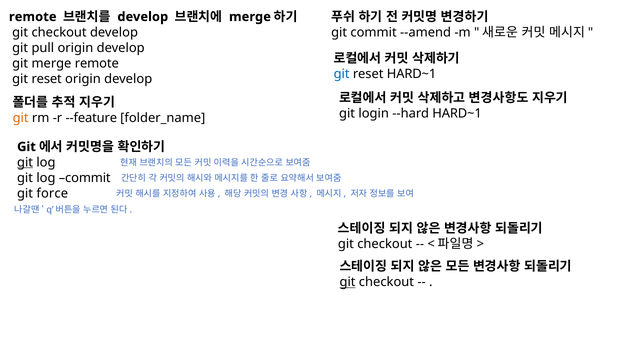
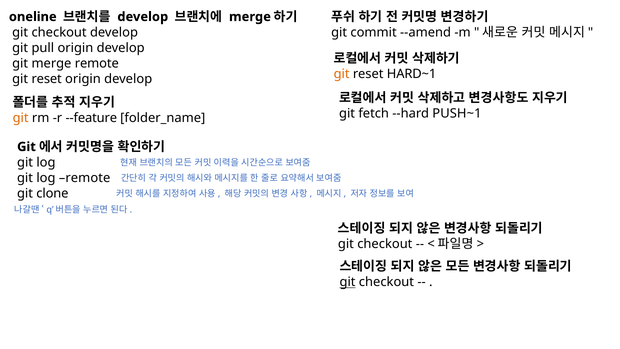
remote: remote -> oneline (33, 17)
git colour: blue -> orange (342, 74)
login: login -> fetch (374, 113)
--hard HARD~1: HARD~1 -> PUSH~1 (457, 113)
git underline: present -> none (25, 162)
log commit: commit -> remote (85, 178)
force: force -> clone (52, 193)
